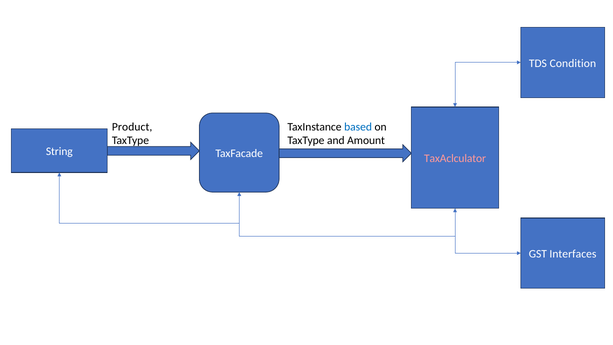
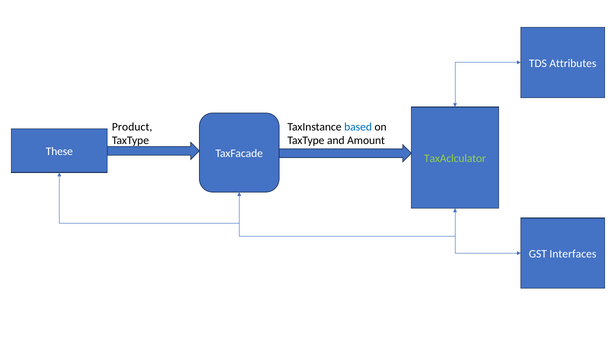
Condition: Condition -> Attributes (573, 63)
String: String -> These (59, 151)
TaxAclculator colour: pink -> light green (455, 158)
